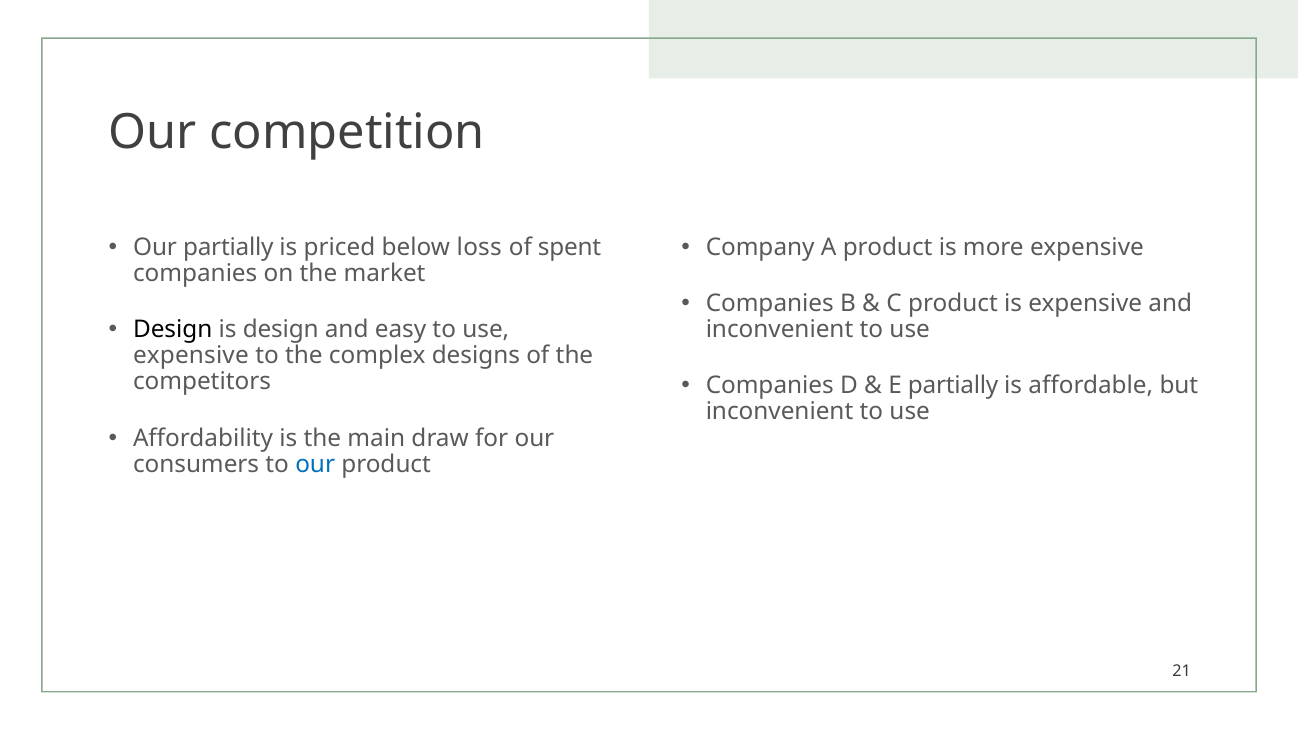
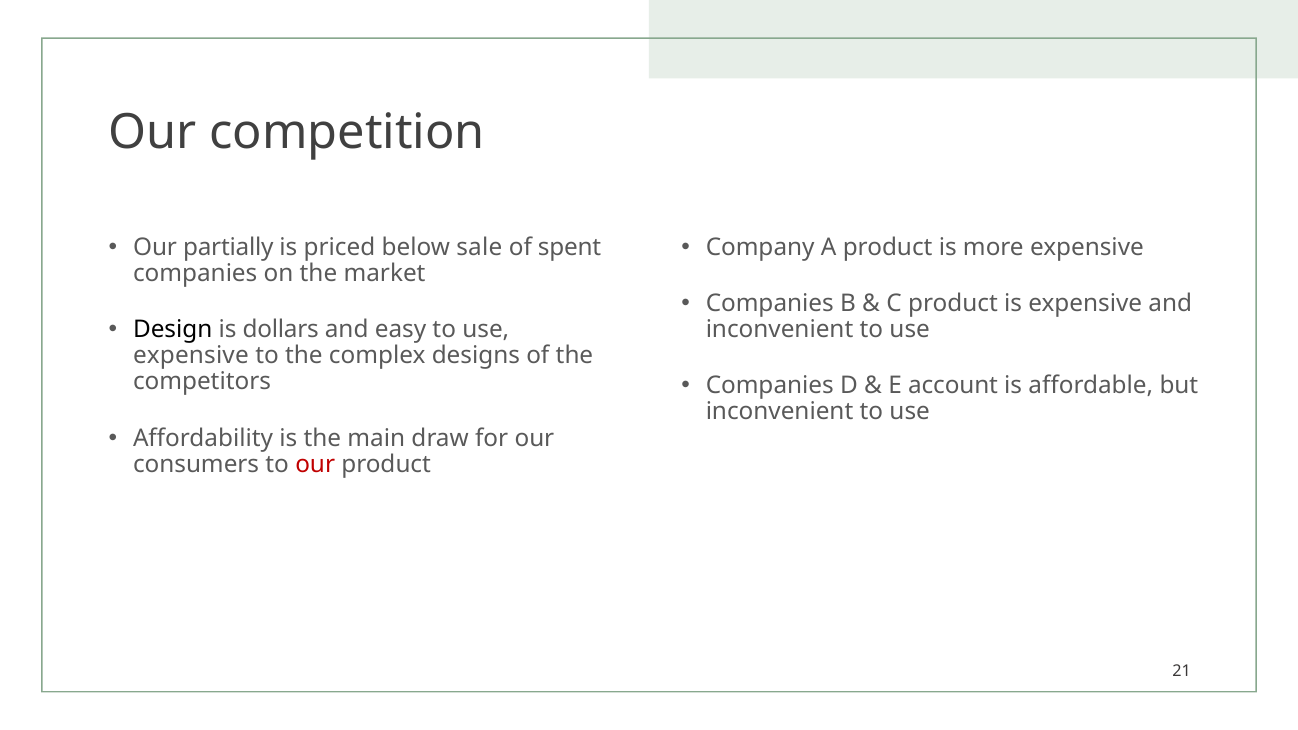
loss: loss -> sale (479, 247)
is design: design -> dollars (281, 329)
E partially: partially -> account (953, 385)
our colour: blue -> red (315, 464)
